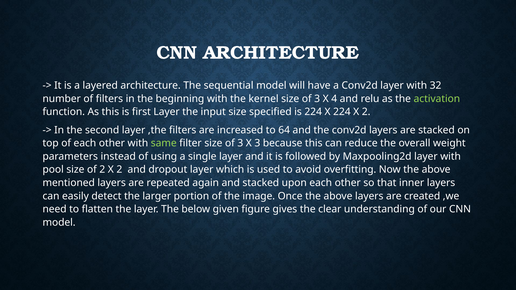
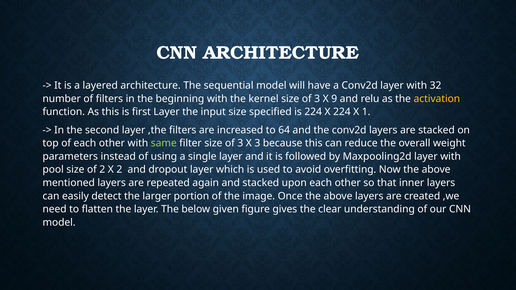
4: 4 -> 9 (334, 99)
activation colour: light green -> yellow (437, 99)
224 X 2: 2 -> 1 (366, 112)
